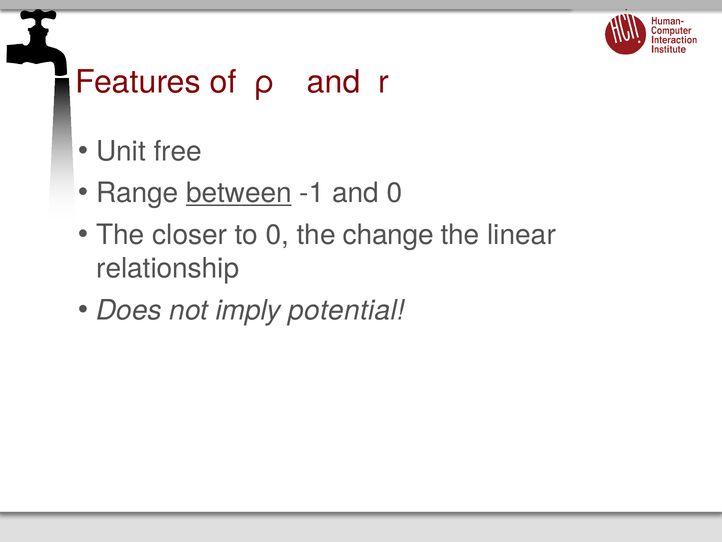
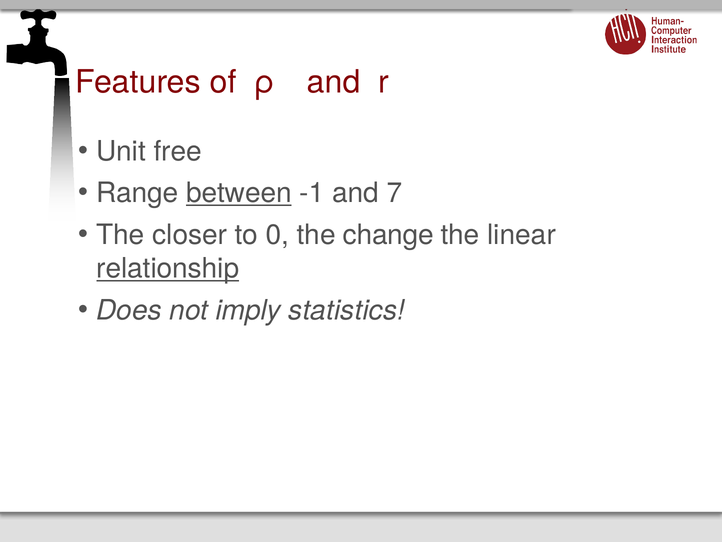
and 0: 0 -> 7 (394, 193)
relationship underline: none -> present (168, 268)
potential: potential -> statistics (347, 310)
